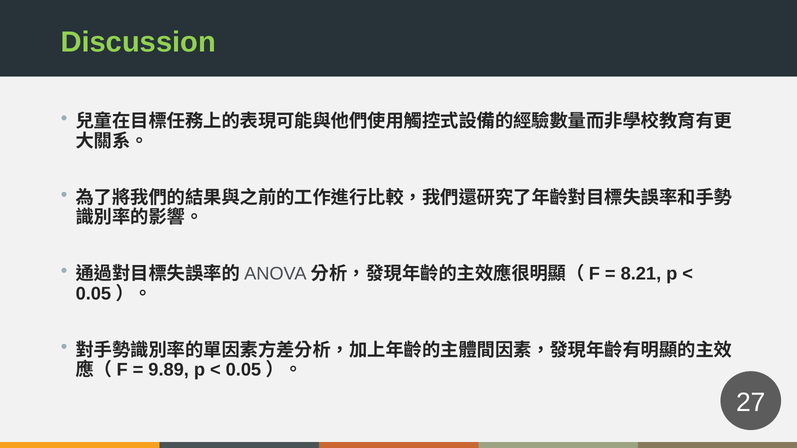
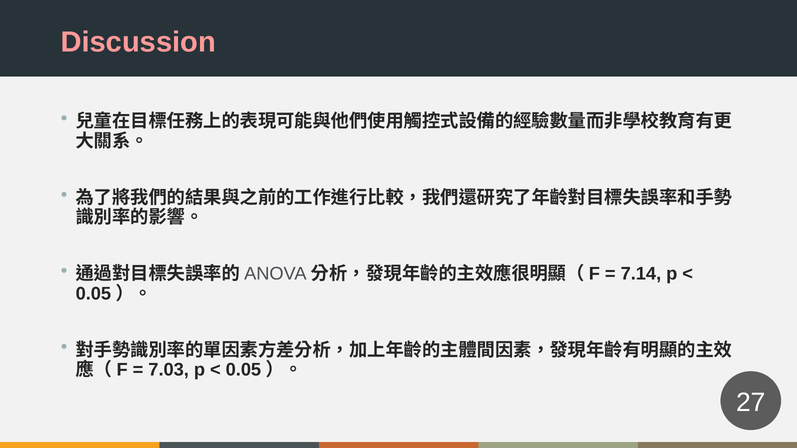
Discussion colour: light green -> pink (138, 42)
8.21: 8.21 -> 7.14 (641, 274)
9.89: 9.89 -> 7.03 (169, 370)
